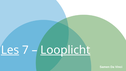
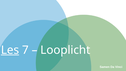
Looplicht underline: present -> none (65, 50)
